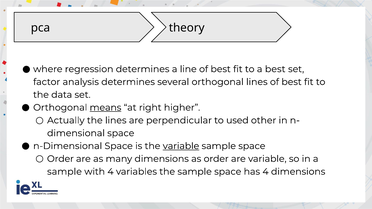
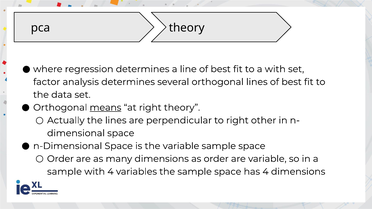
a best: best -> with (275, 69)
right higher: higher -> theory (182, 108)
to used: used -> right (237, 120)
variable underline: present -> none (181, 146)
